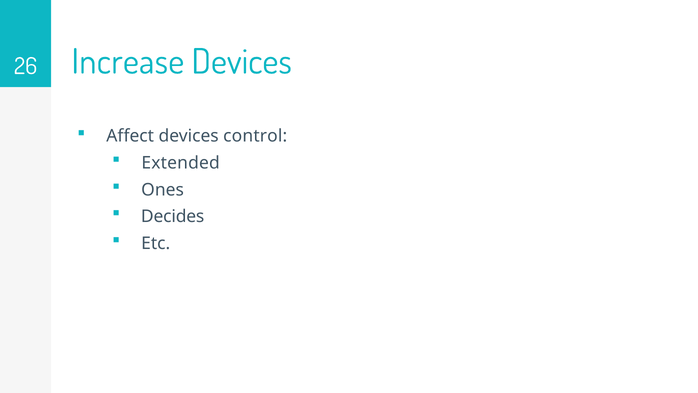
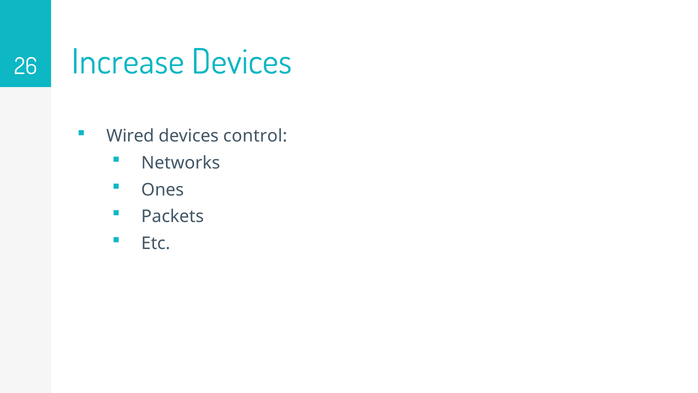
Affect: Affect -> Wired (130, 136)
Extended: Extended -> Networks (181, 163)
Decides: Decides -> Packets (173, 216)
